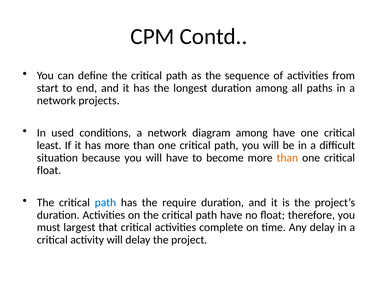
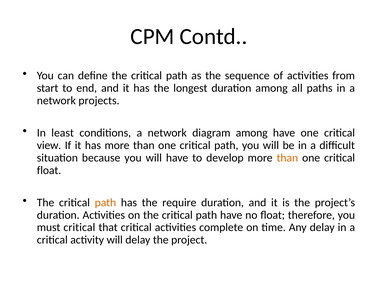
used: used -> least (63, 133)
least: least -> view (49, 146)
become: become -> develop (225, 158)
path colour: blue -> orange (105, 203)
must largest: largest -> critical (79, 228)
